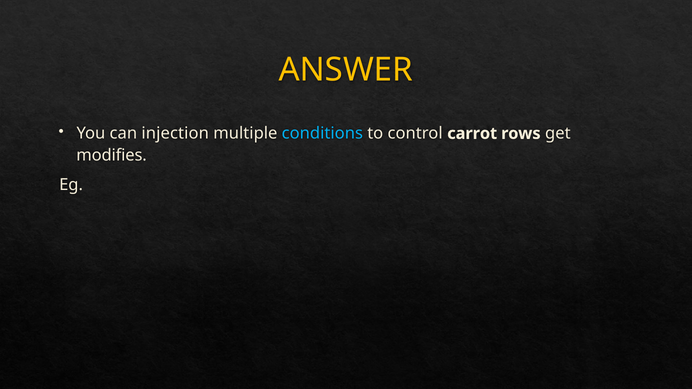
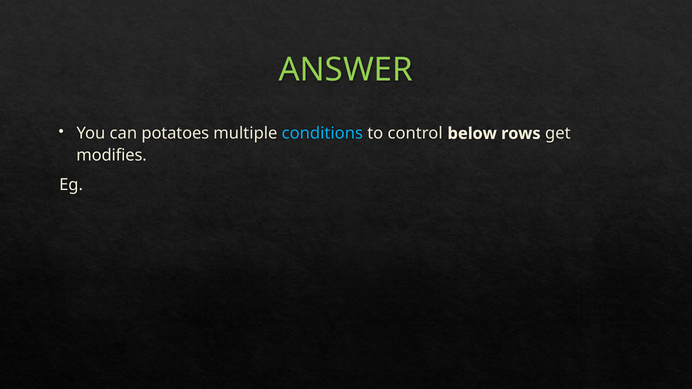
ANSWER colour: yellow -> light green (346, 70)
injection: injection -> potatoes (175, 134)
carrot: carrot -> below (472, 134)
